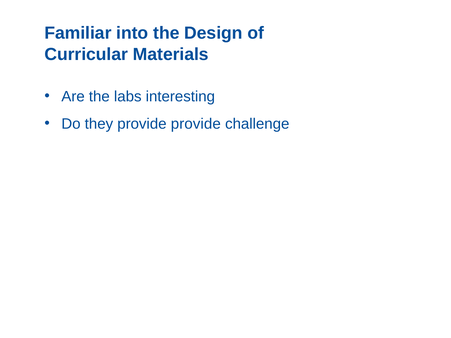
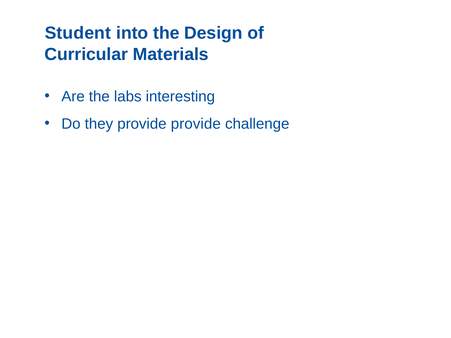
Familiar: Familiar -> Student (78, 33)
